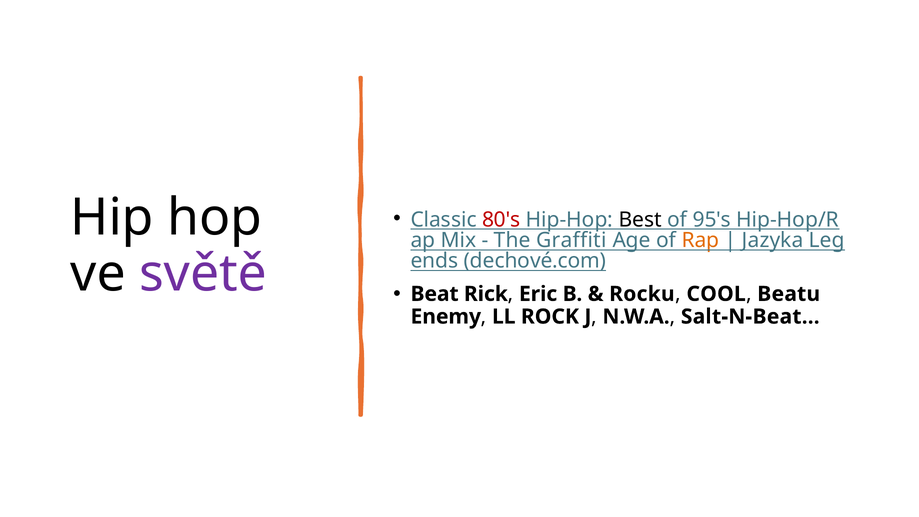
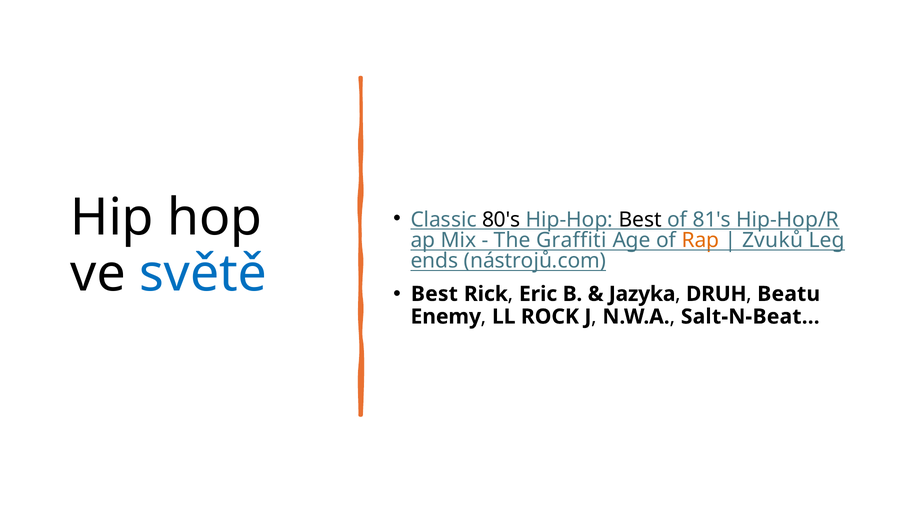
80's colour: red -> black (501, 220)
95's: 95's -> 81's (712, 220)
Jazyka: Jazyka -> Zvuků (773, 240)
dechové.com: dechové.com -> nástrojů.com (535, 261)
světě colour: purple -> blue (203, 274)
Beat: Beat -> Best (434, 294)
Rocku: Rocku -> Jazyka (642, 294)
COOL: COOL -> DRUH (716, 294)
